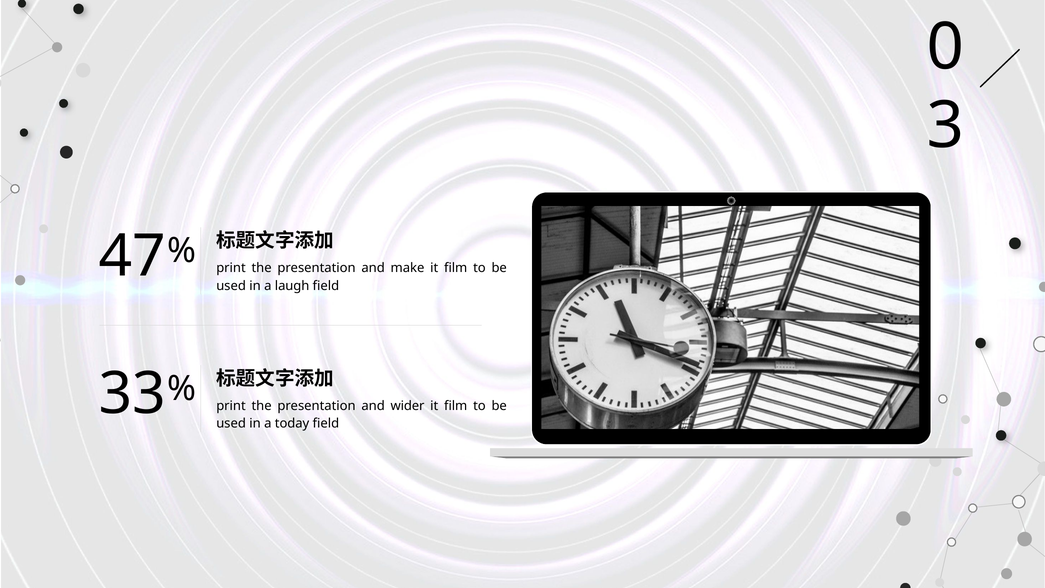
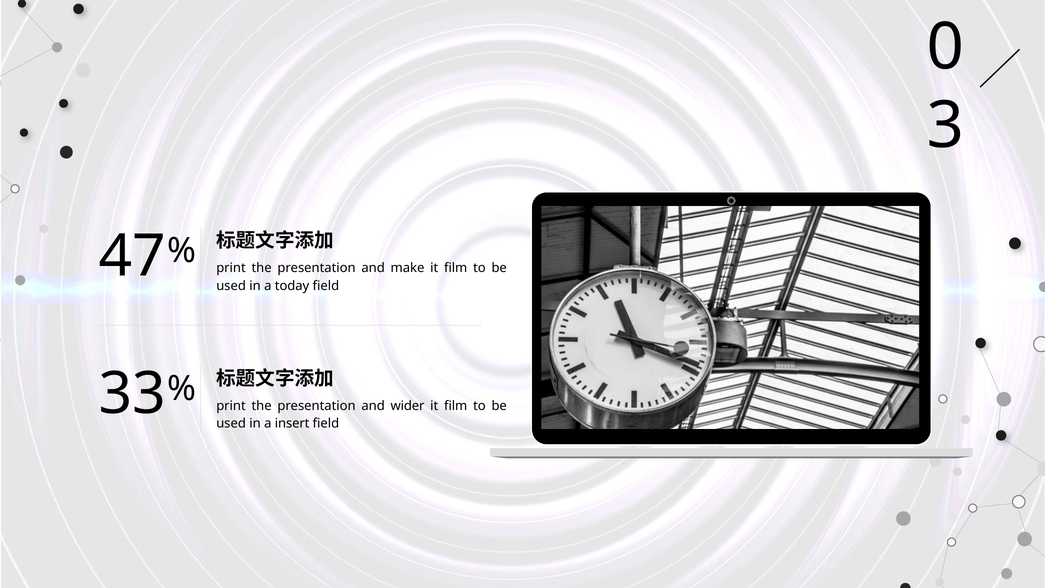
laugh: laugh -> today (292, 286)
today: today -> insert (292, 424)
